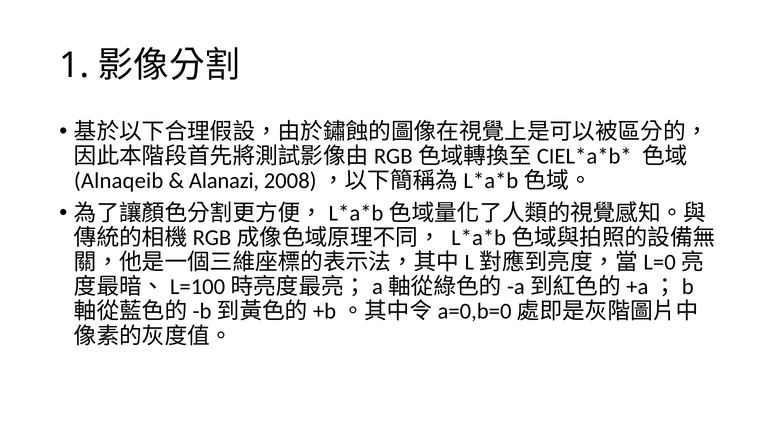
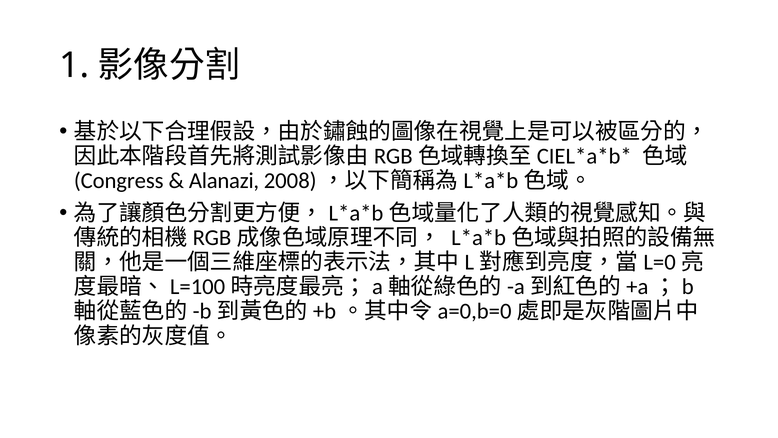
Alnaqeib: Alnaqeib -> Congress (119, 181)
